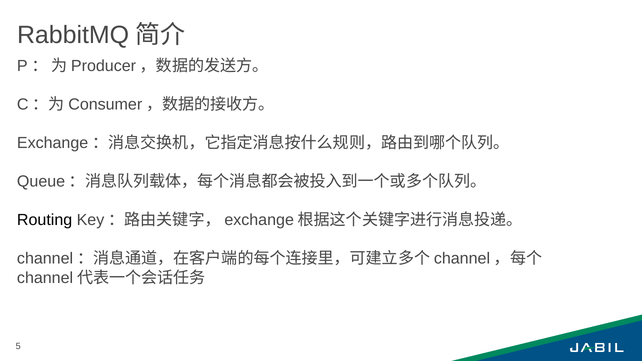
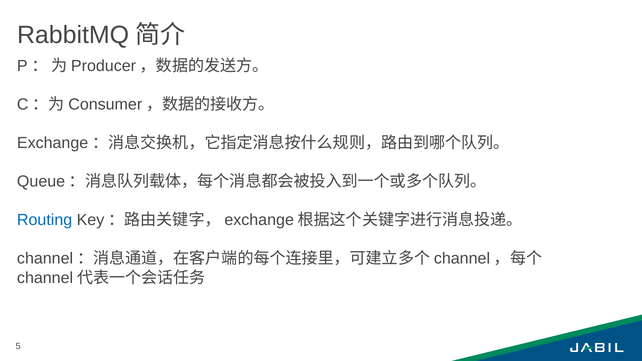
Routing colour: black -> blue (45, 220)
